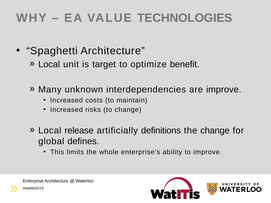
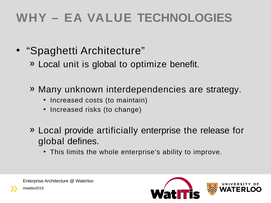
is target: target -> global (104, 64)
are improve: improve -> strategy (224, 90)
release: release -> provide (79, 131)
artificially definitions: definitions -> enterprise (161, 131)
the change: change -> release (215, 131)
